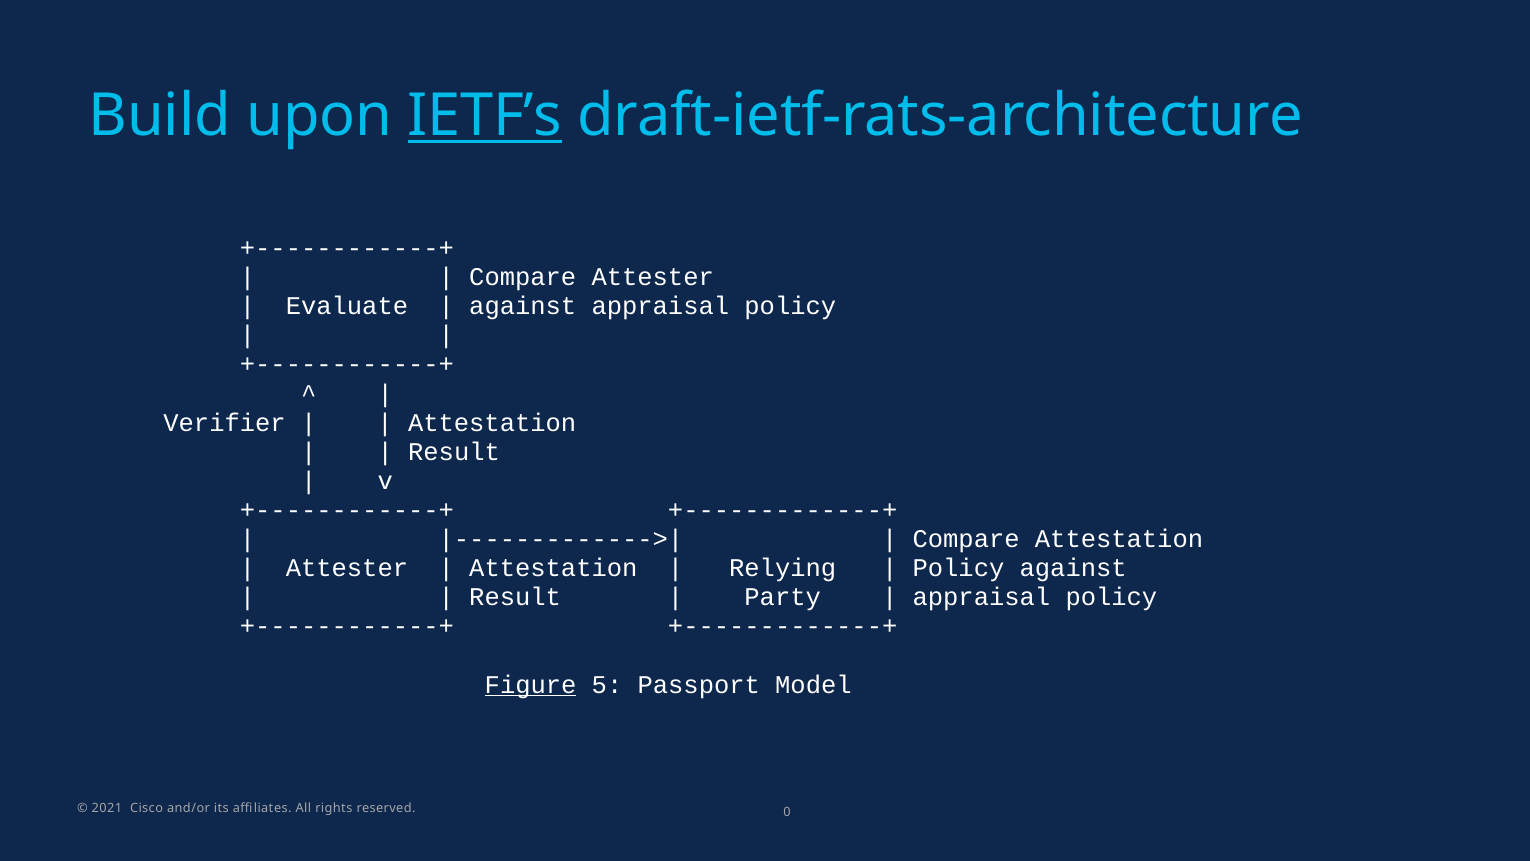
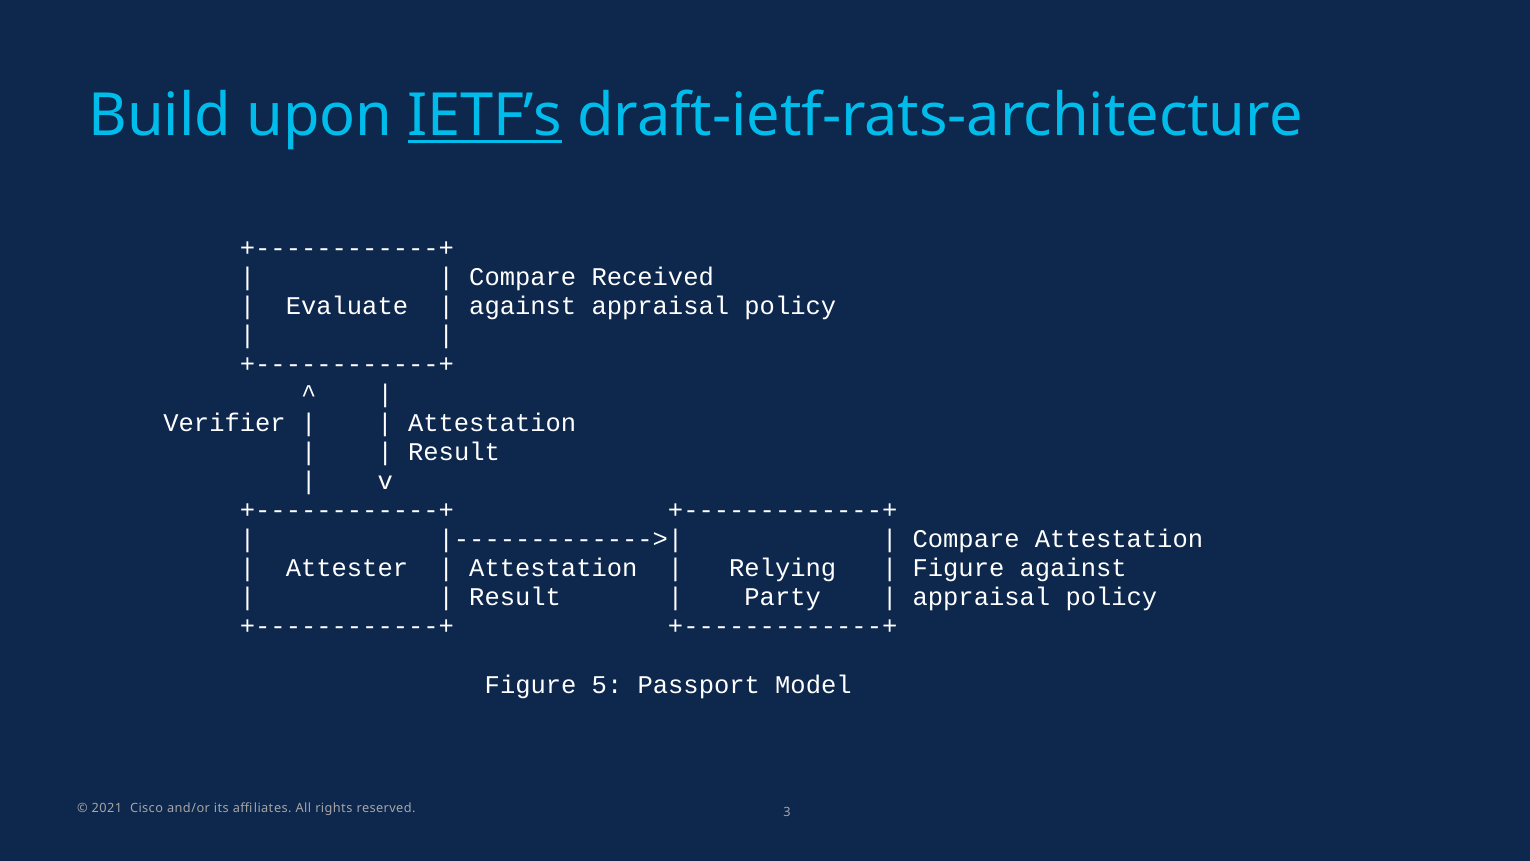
Compare Attester: Attester -> Received (653, 277)
Policy: Policy -> Figure (958, 568)
Figure underline: present -> none (531, 684)
0: 0 -> 3 (787, 812)
